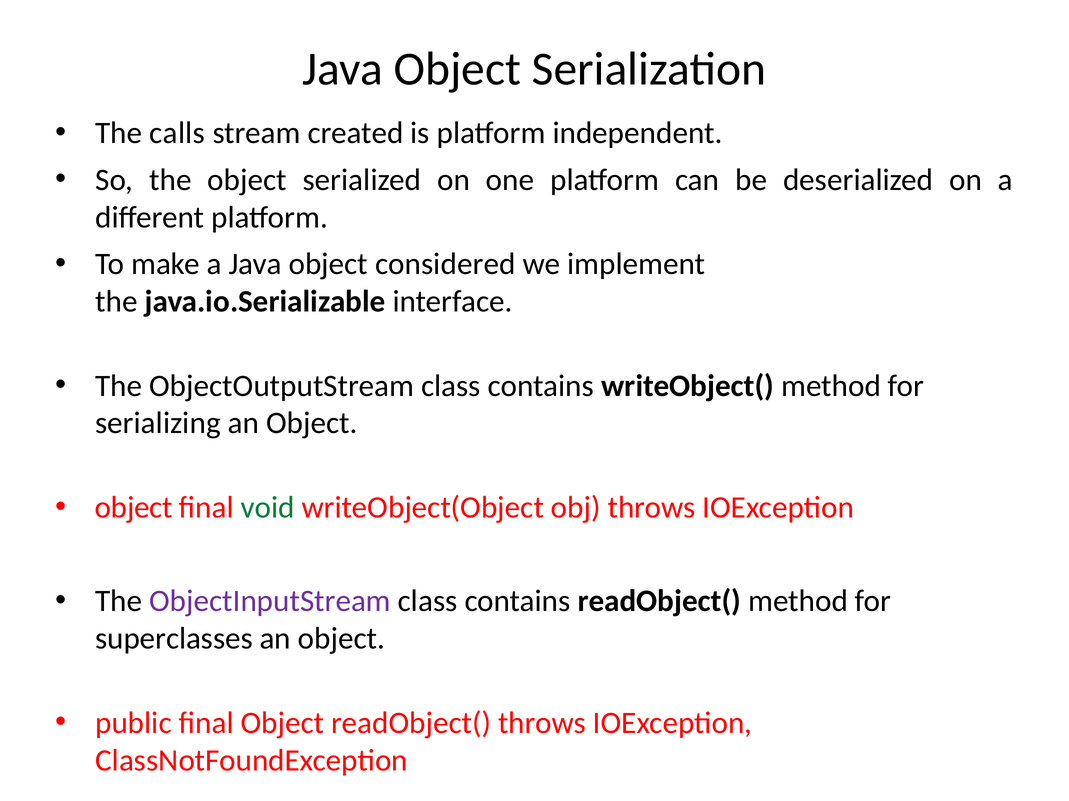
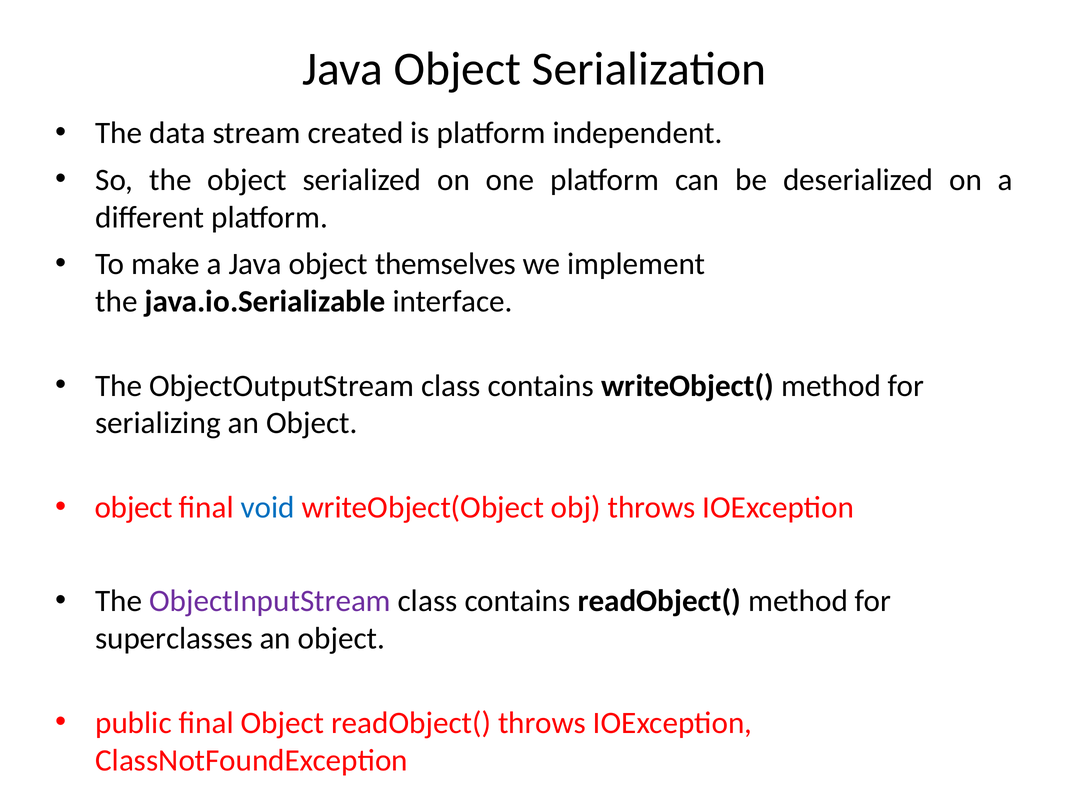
calls: calls -> data (177, 133)
considered: considered -> themselves (445, 264)
void colour: green -> blue (268, 508)
